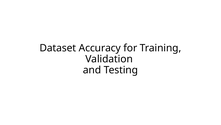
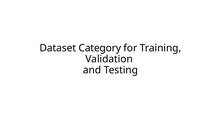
Accuracy: Accuracy -> Category (100, 48)
